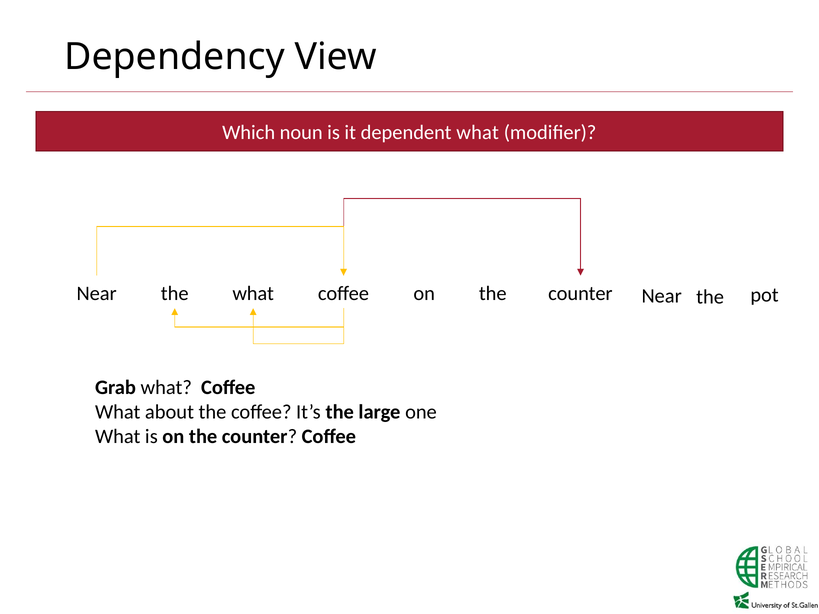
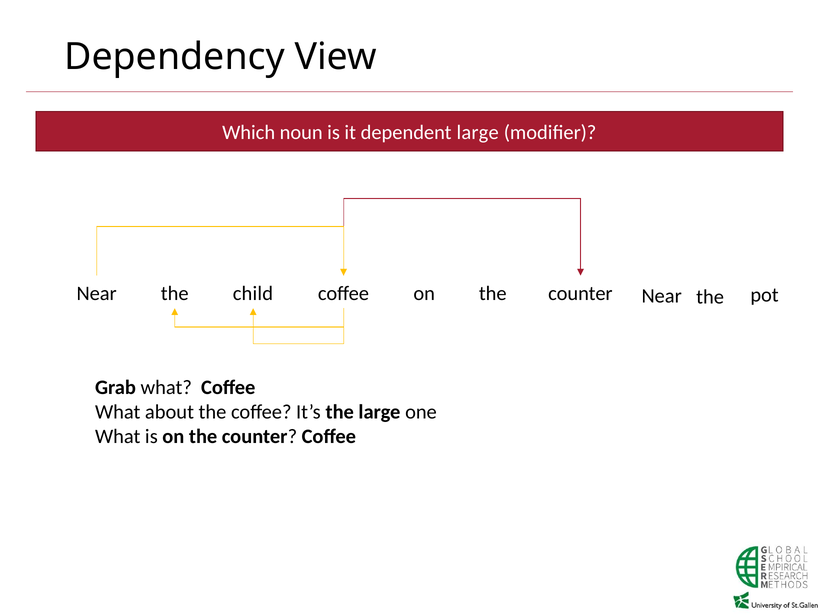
dependent what: what -> large (478, 133)
what: what -> child (253, 293)
